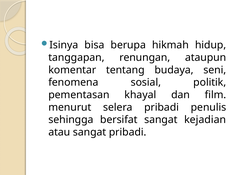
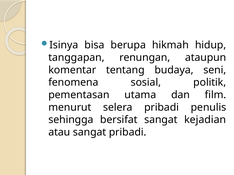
khayal: khayal -> utama (140, 95)
